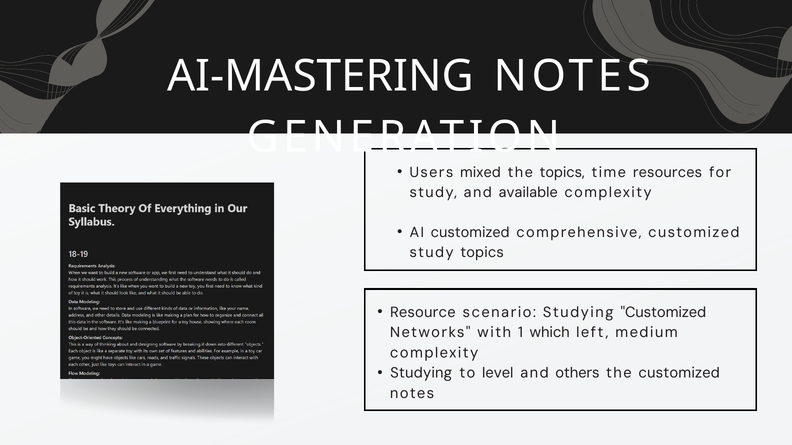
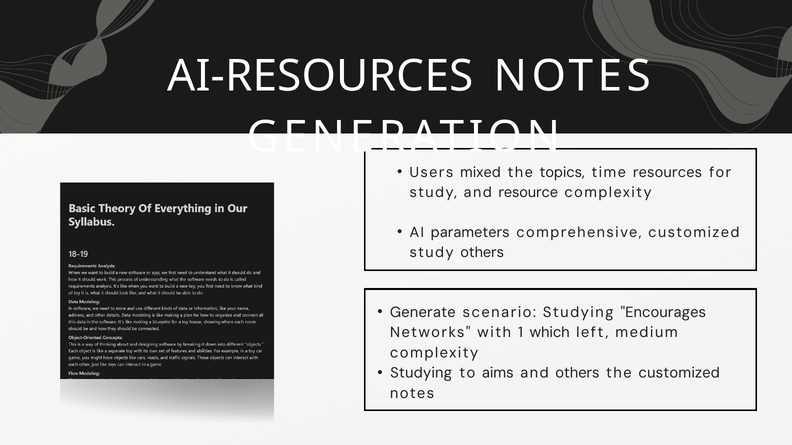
AI-MASTERING: AI-MASTERING -> AI-RESOURCES (320, 76)
available: available -> resource (528, 192)
AI customized: customized -> parameters (470, 233)
study topics: topics -> others (482, 253)
Resource: Resource -> Generate (423, 312)
Studying Customized: Customized -> Encourages (663, 312)
level: level -> aims (498, 374)
